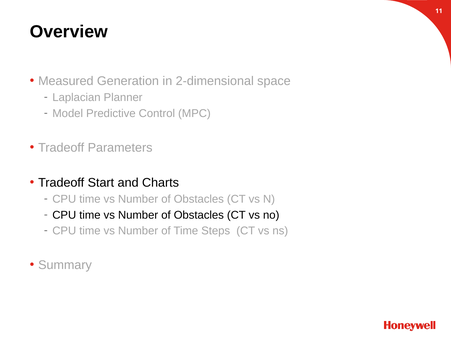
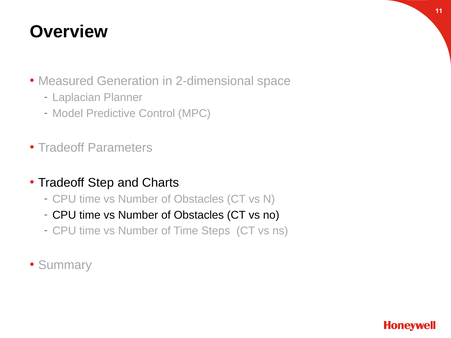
Start: Start -> Step (101, 183)
